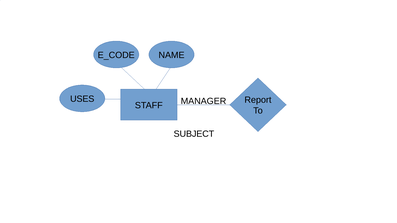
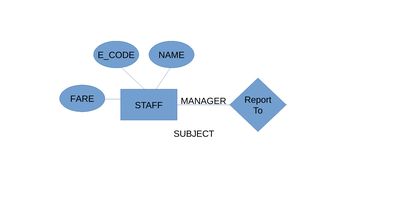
USES: USES -> FARE (82, 99)
